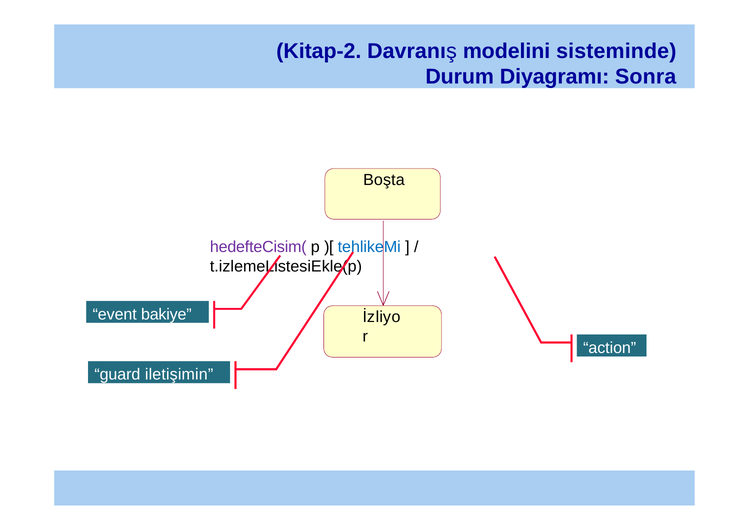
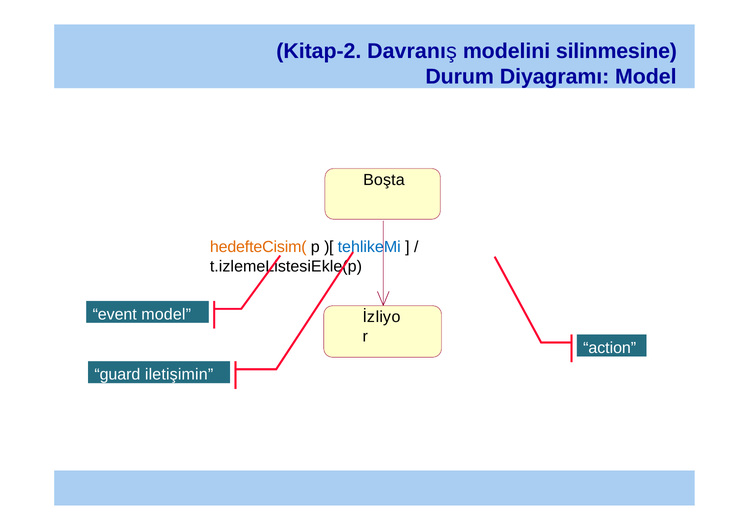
sisteminde: sisteminde -> silinmesine (616, 51)
Diyagramı Sonra: Sonra -> Model (646, 77)
hedefteCisim( colour: purple -> orange (258, 247)
event bakiye: bakiye -> model (166, 314)
